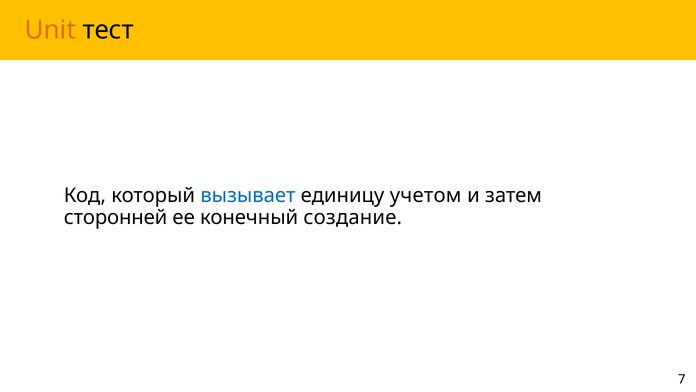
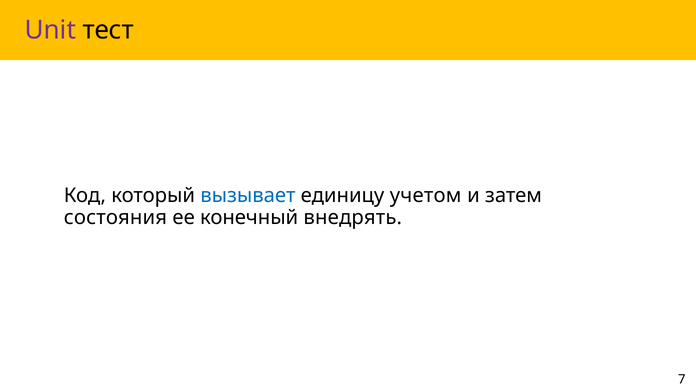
Unit colour: orange -> purple (50, 30)
сторонней: сторонней -> состояния (115, 217)
создание: создание -> внедрять (353, 217)
